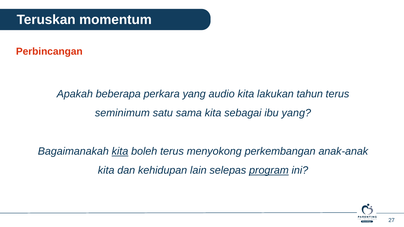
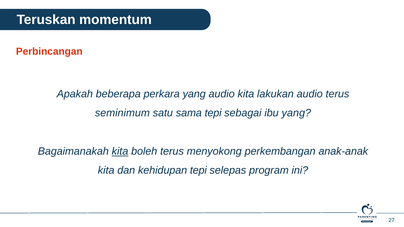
lakukan tahun: tahun -> audio (310, 94)
sama kita: kita -> tepi (213, 113)
kehidupan lain: lain -> tepi (198, 171)
program underline: present -> none (269, 171)
